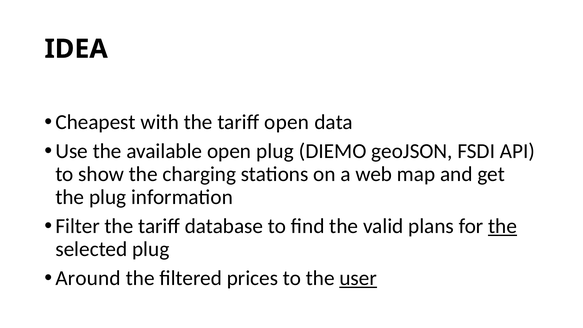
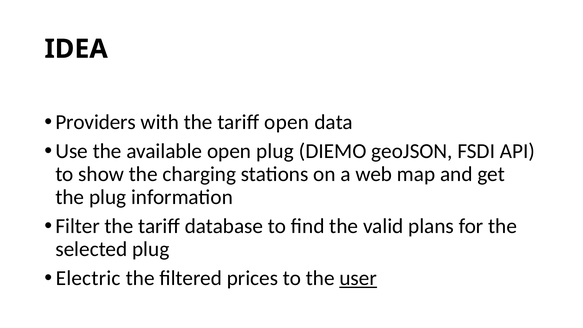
Cheapest: Cheapest -> Providers (96, 122)
the underline: present -> none (503, 226)
Around: Around -> Electric (88, 278)
